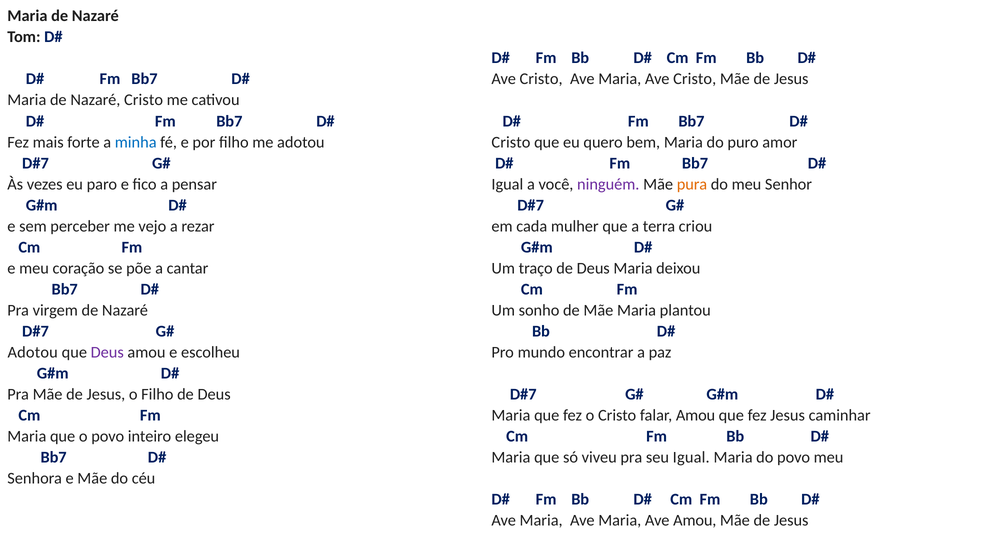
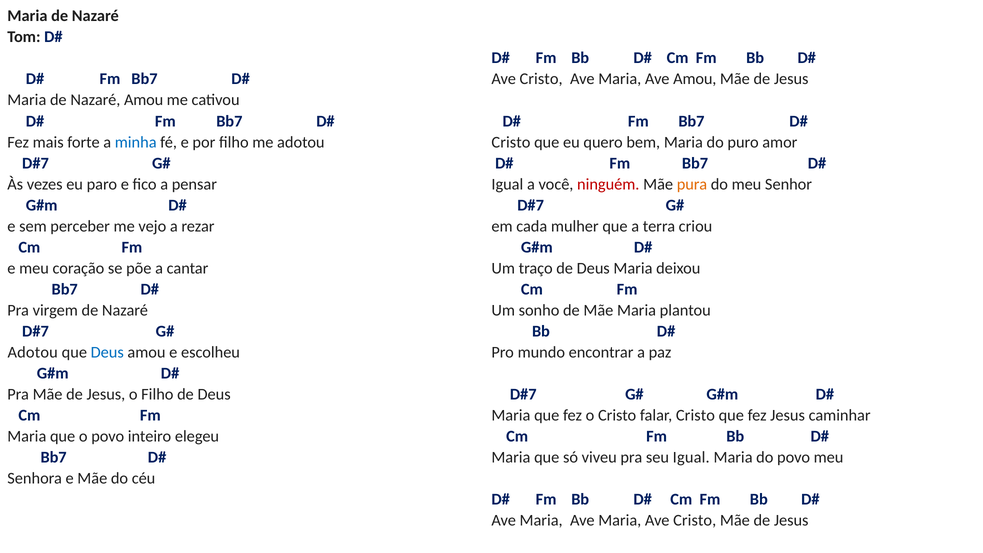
Maria Ave Cristo: Cristo -> Amou (695, 79)
Nazaré Cristo: Cristo -> Amou (144, 100)
ninguém colour: purple -> red (608, 184)
Deus colour: purple -> blue (107, 352)
falar Amou: Amou -> Cristo (695, 415)
Maria Ave Amou: Amou -> Cristo (695, 520)
